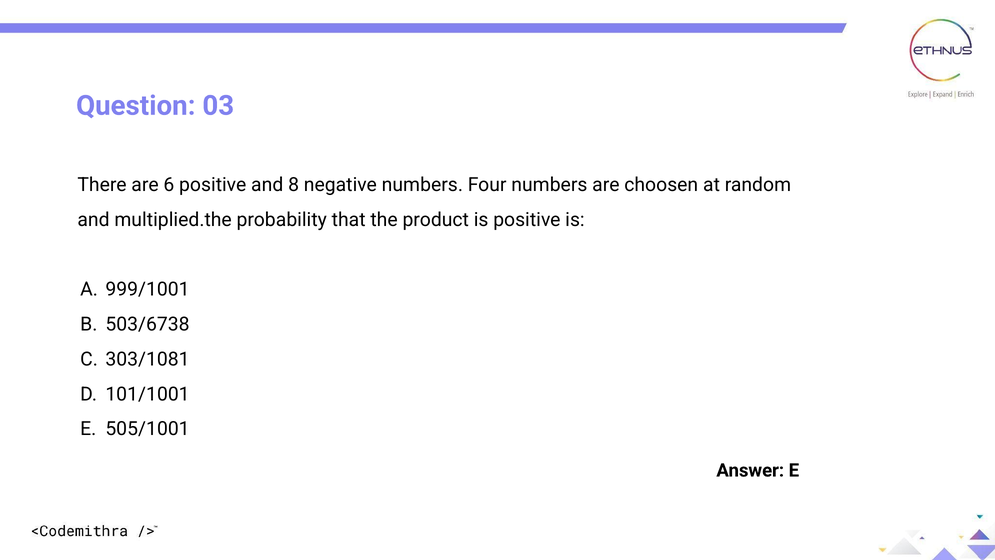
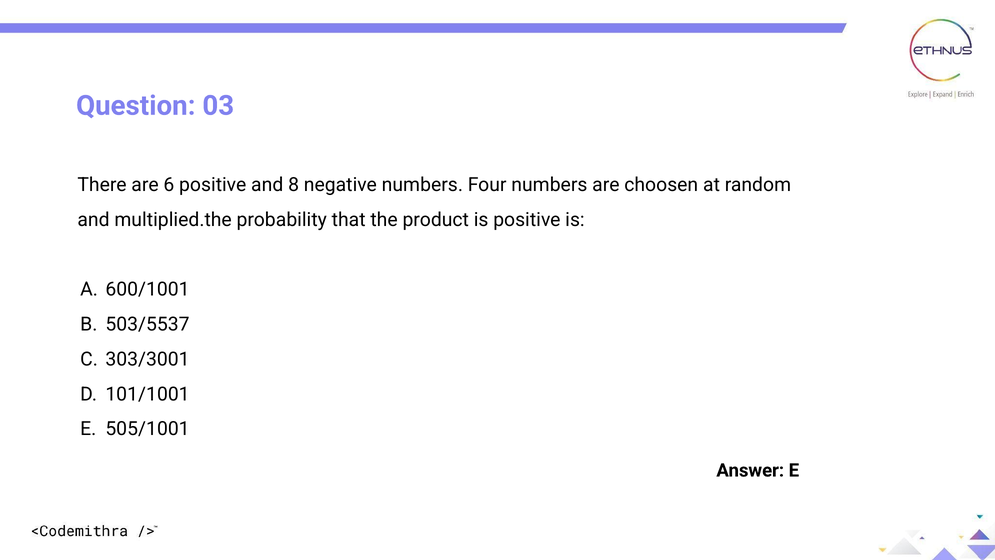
999/1001: 999/1001 -> 600/1001 (148, 289)
503/6738: 503/6738 -> 503/5537 (148, 324)
303/1081: 303/1081 -> 303/3001 (148, 359)
